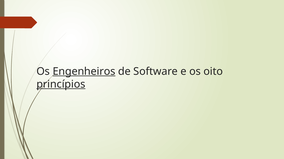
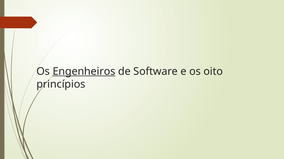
princípios underline: present -> none (61, 85)
